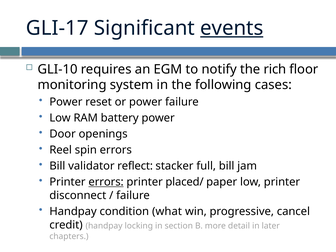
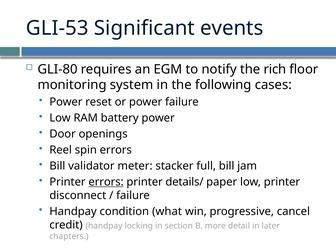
GLI-17: GLI-17 -> GLI-53 (57, 28)
events underline: present -> none (232, 28)
GLI-10: GLI-10 -> GLI-80 (58, 69)
reflect: reflect -> meter (135, 166)
placed/: placed/ -> details/ (185, 182)
